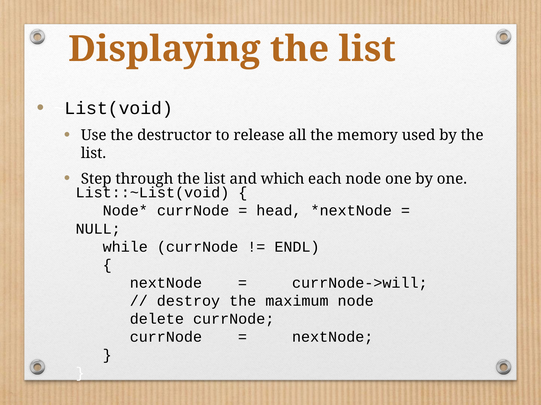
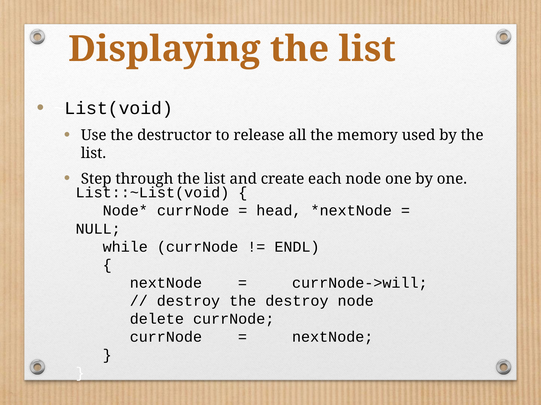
which: which -> create (283, 179)
the maximum: maximum -> destroy (297, 301)
